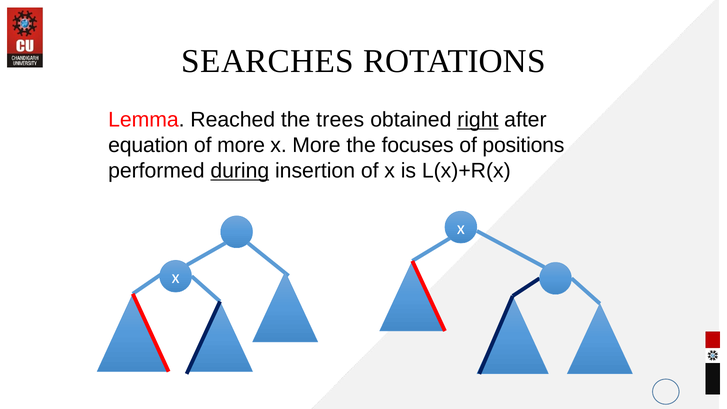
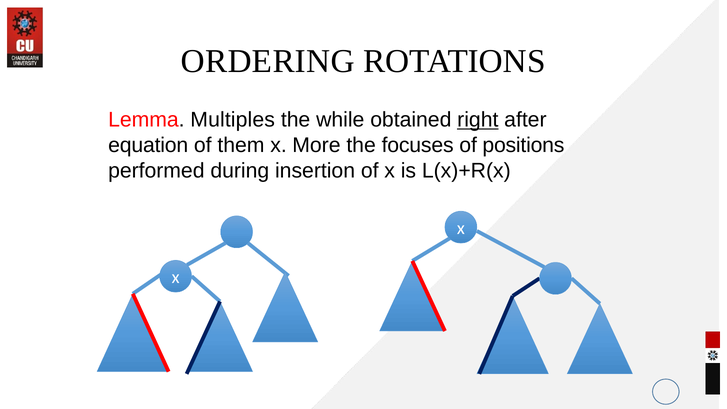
SEARCHES: SEARCHES -> ORDERING (268, 61)
Reached: Reached -> Multiples (233, 120)
trees: trees -> while (340, 120)
of more: more -> them (241, 145)
during underline: present -> none (240, 171)
